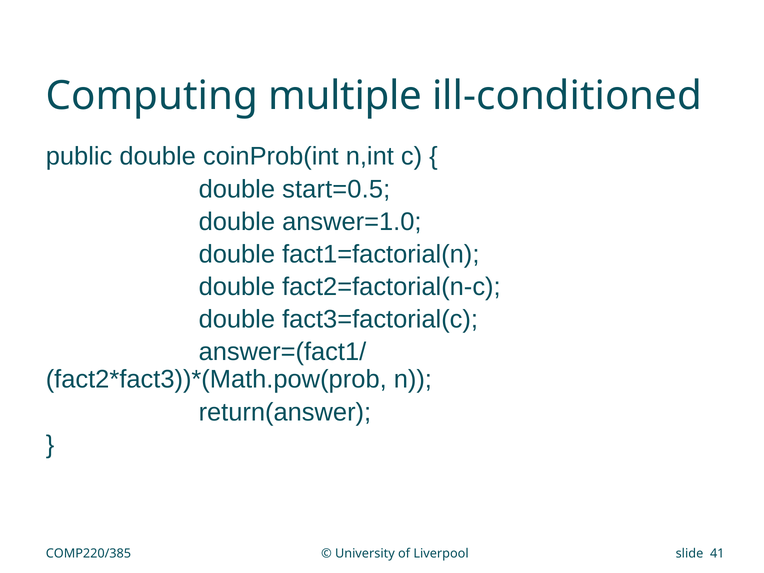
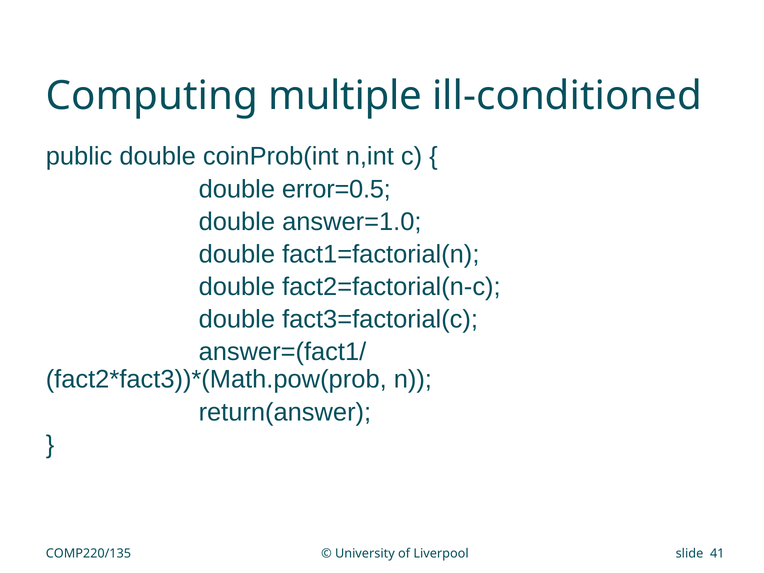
start=0.5: start=0.5 -> error=0.5 (336, 189)
COMP220/385: COMP220/385 -> COMP220/135 (88, 554)
